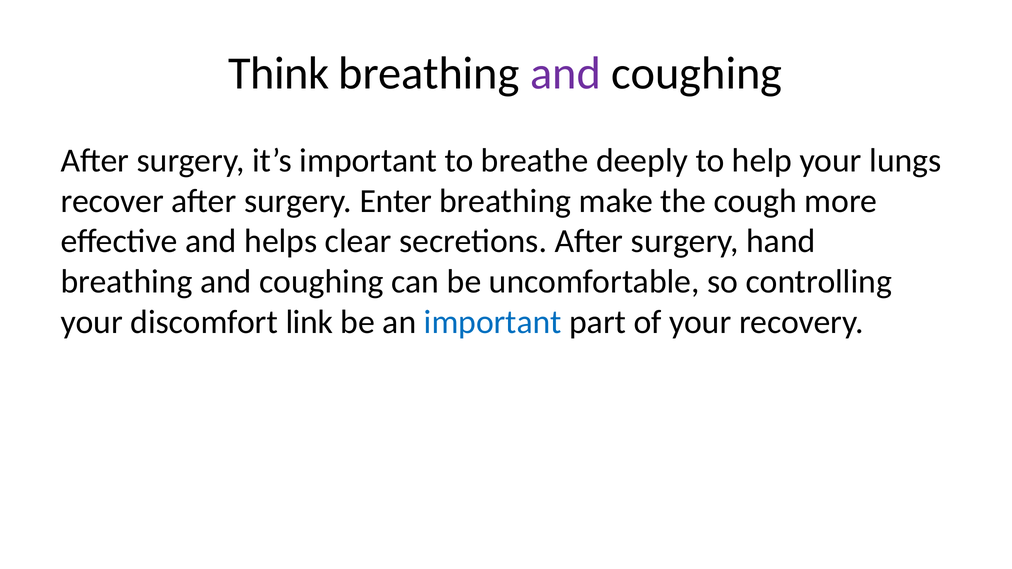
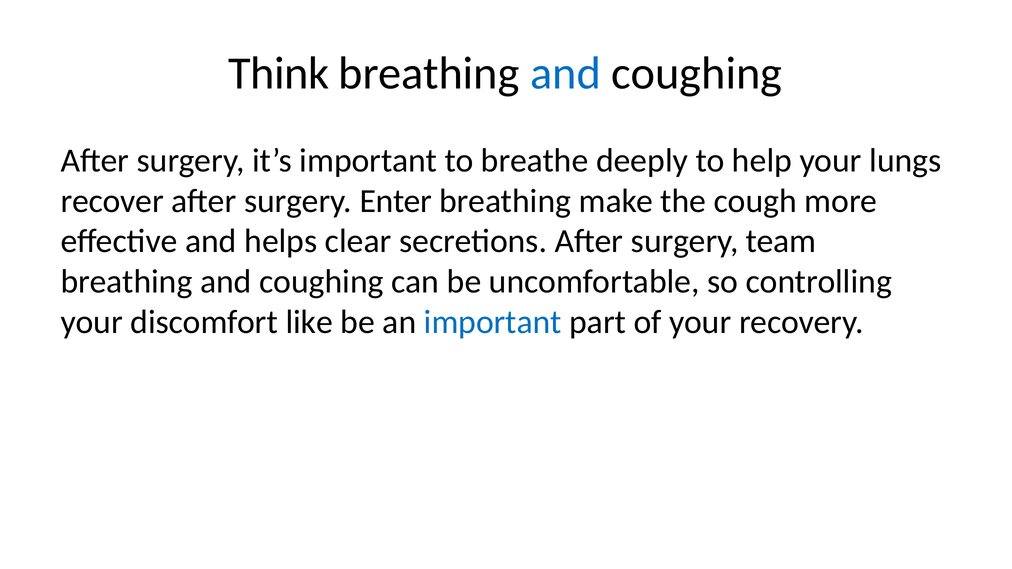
and colour: purple -> blue (566, 73)
hand: hand -> team (781, 241)
link: link -> like (309, 322)
